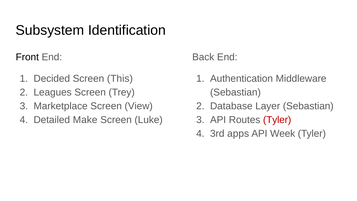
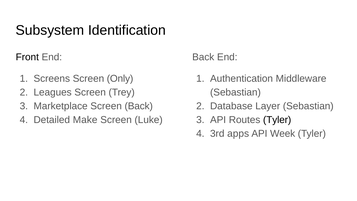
Decided: Decided -> Screens (52, 79)
This: This -> Only (120, 79)
Screen View: View -> Back (139, 106)
Tyler colour: red -> black (277, 120)
